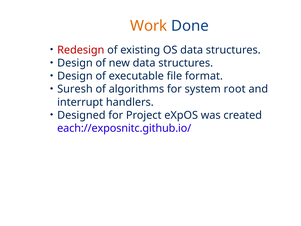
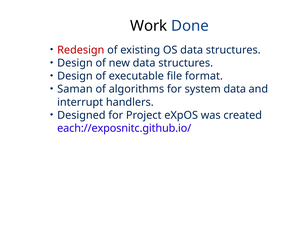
Work colour: orange -> black (149, 26)
Suresh: Suresh -> Saman (75, 89)
system root: root -> data (235, 89)
